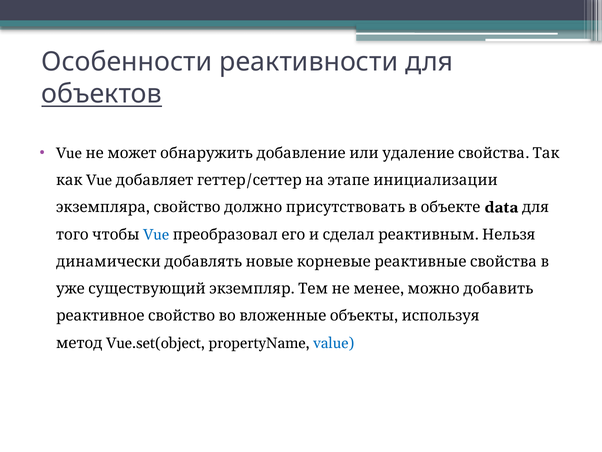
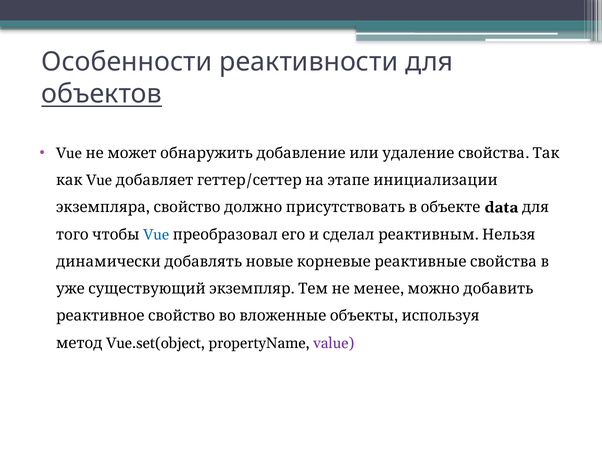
value colour: blue -> purple (334, 343)
